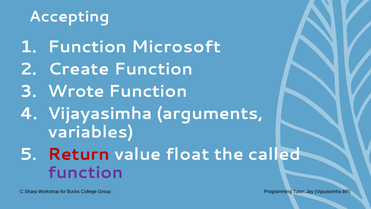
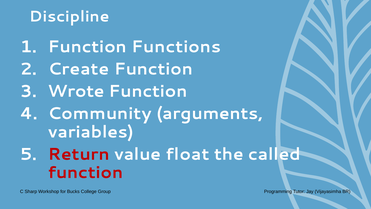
Accepting: Accepting -> Discipline (69, 16)
Microsoft: Microsoft -> Functions (176, 47)
Vijayasimha: Vijayasimha -> Community (100, 113)
function colour: purple -> red (86, 172)
